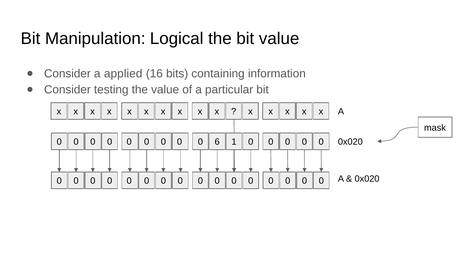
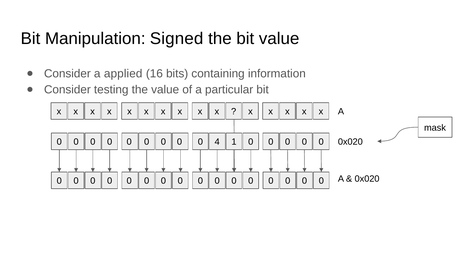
Logical: Logical -> Signed (177, 39)
6: 6 -> 4 (217, 142)
